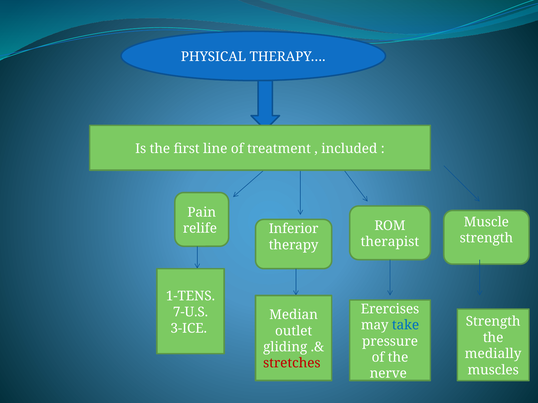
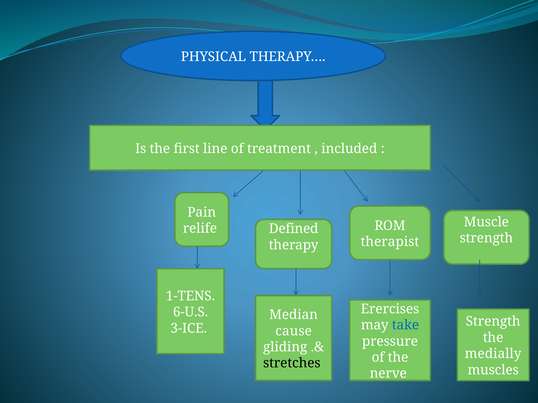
Inferior: Inferior -> Defined (294, 229)
7-U.S: 7-U.S -> 6-U.S (191, 313)
outlet: outlet -> cause (294, 331)
stretches colour: red -> black (292, 364)
